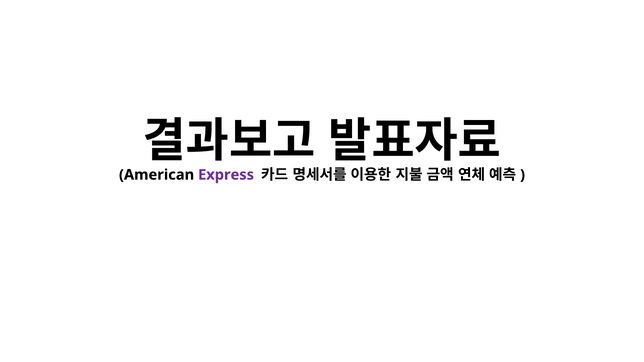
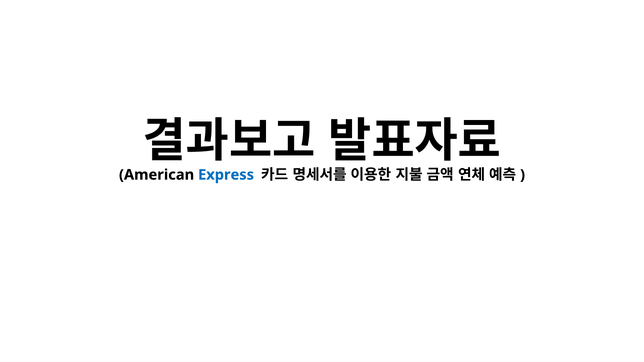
Express colour: purple -> blue (226, 175)
